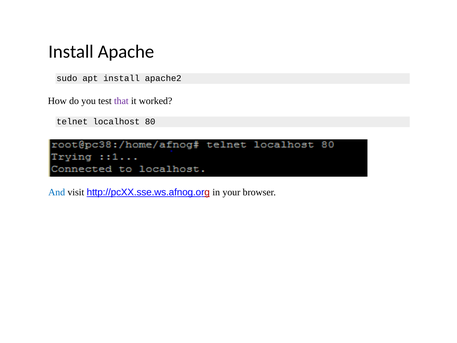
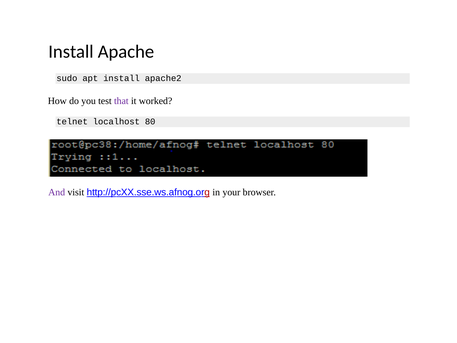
And colour: blue -> purple (57, 192)
